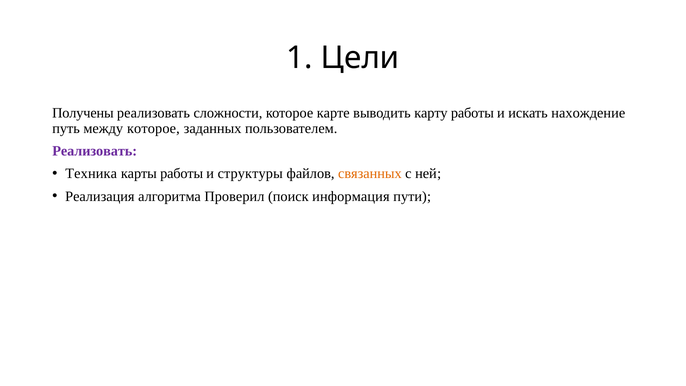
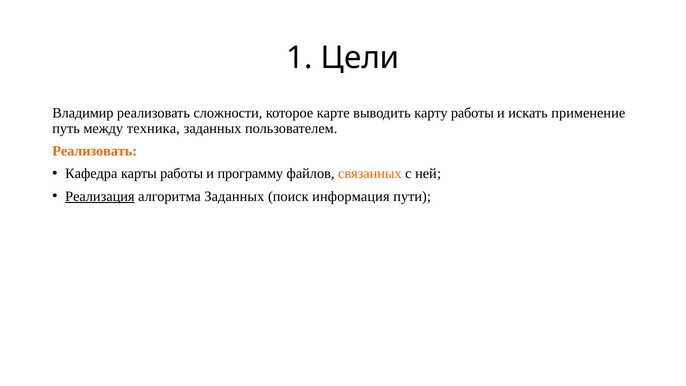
Получены: Получены -> Владимир (83, 113)
нахождение: нахождение -> применение (588, 113)
между которое: которое -> техника (153, 128)
Реализовать colour: purple -> orange (95, 151)
Техника: Техника -> Кафедра (91, 174)
структуры: структуры -> программу (250, 174)
Реализация underline: none -> present (100, 196)
алгоритма Проверил: Проверил -> Заданных (234, 196)
